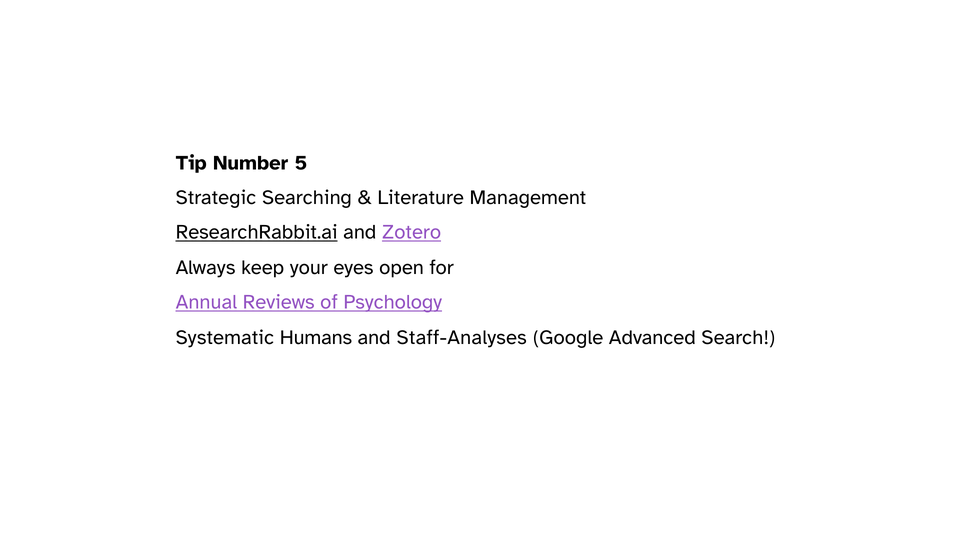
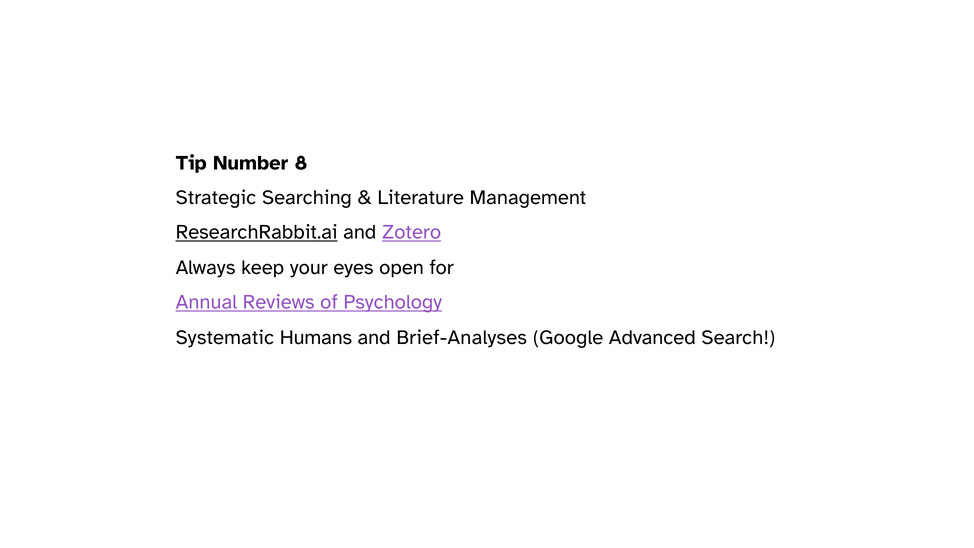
5: 5 -> 8 (301, 163)
Staff-Analyses: Staff-Analyses -> Brief-Analyses (462, 337)
